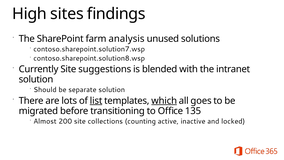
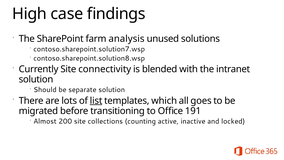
sites: sites -> case (67, 14)
suggestions: suggestions -> connectivity (105, 69)
which underline: present -> none (164, 101)
135: 135 -> 191 (193, 111)
